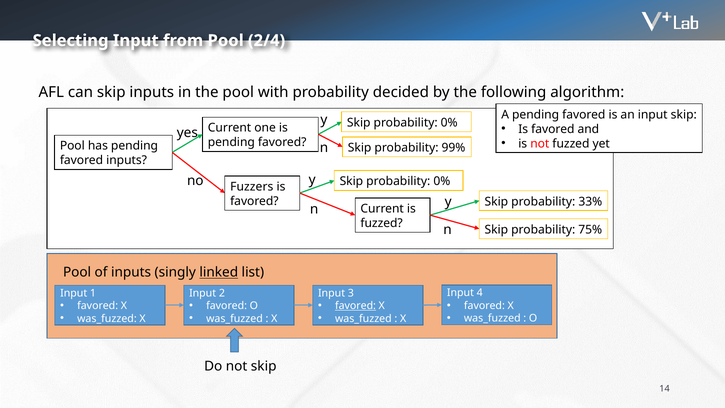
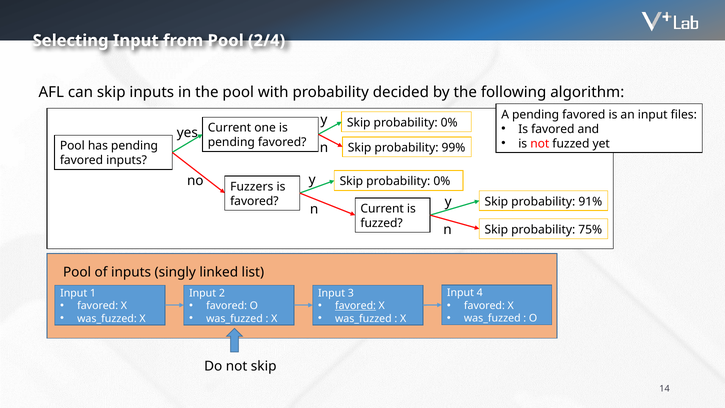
input skip: skip -> files (684, 115)
33%: 33% -> 91% (590, 201)
linked underline: present -> none (219, 272)
